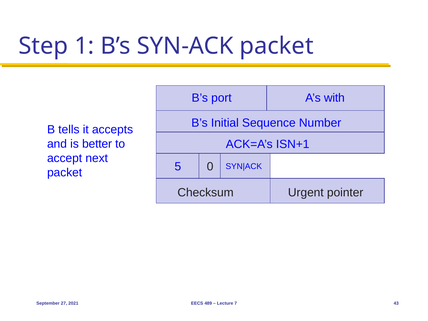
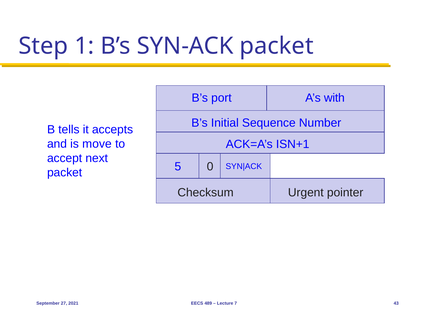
better: better -> move (97, 144)
